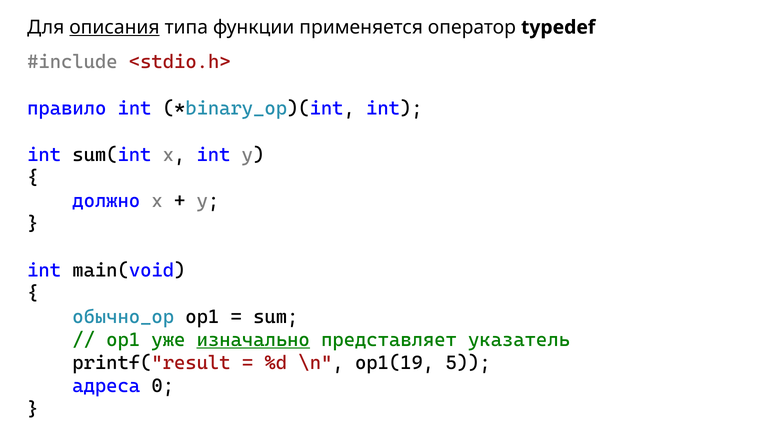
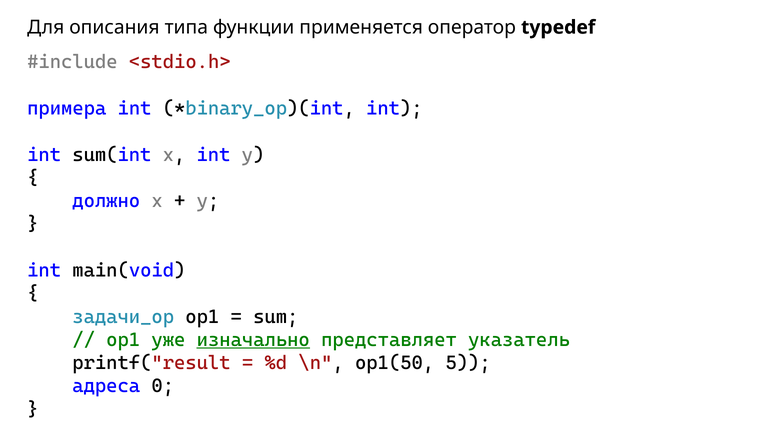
описания underline: present -> none (114, 27)
правило: правило -> примера (67, 108)
обычно_op: обычно_op -> задачи_op (123, 317)
op1(19: op1(19 -> op1(50 (395, 363)
